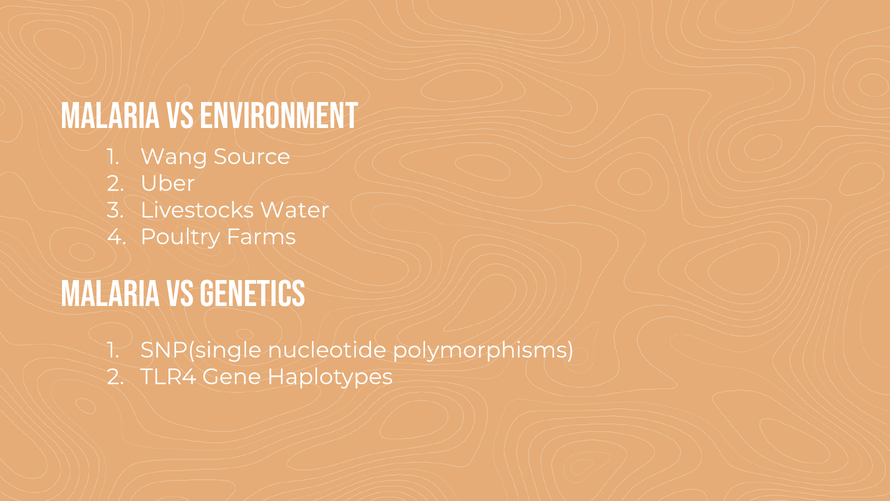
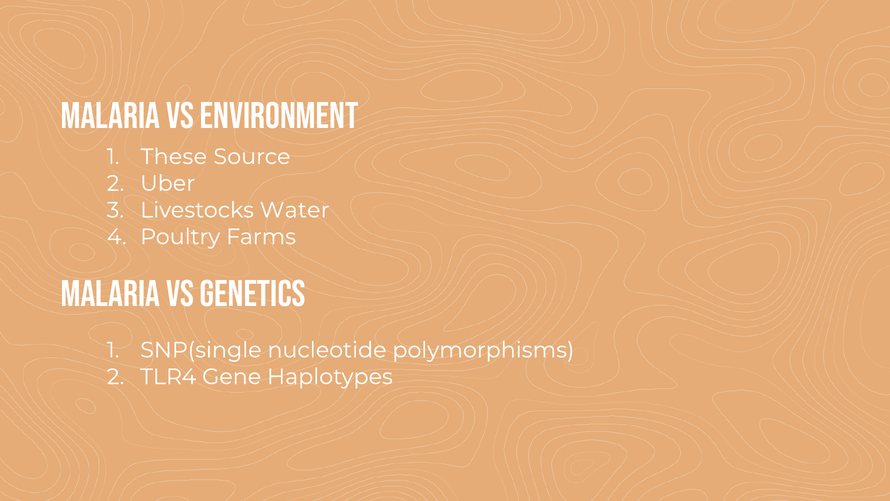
Wang: Wang -> These (174, 157)
